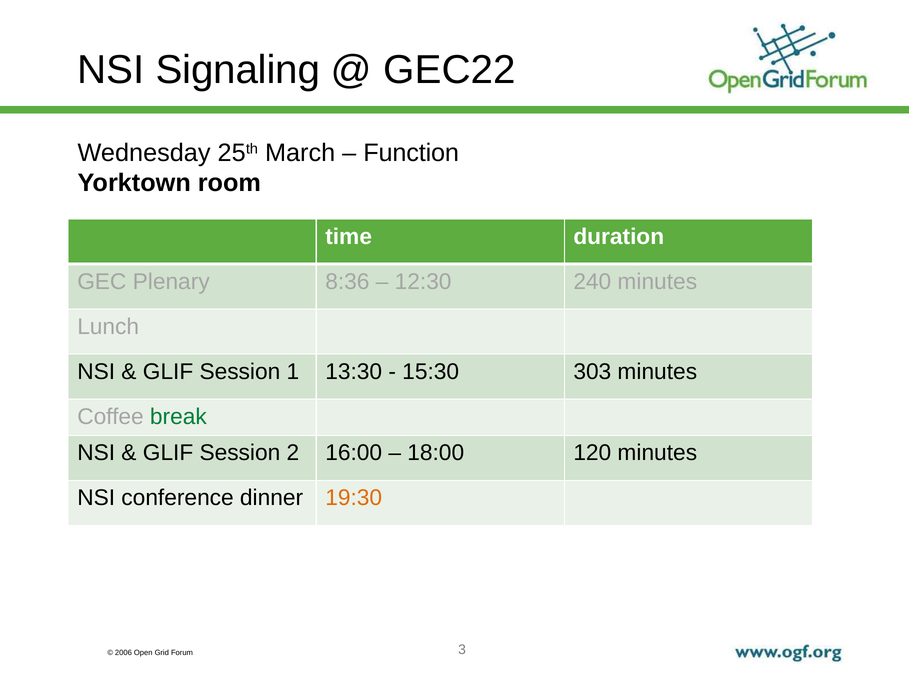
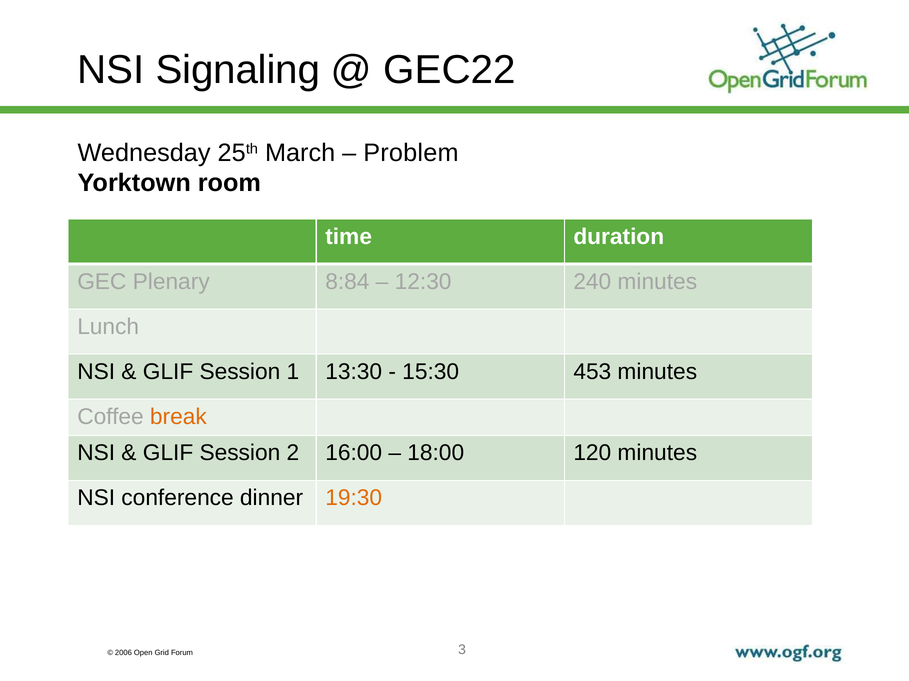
Function: Function -> Problem (411, 153)
8:36: 8:36 -> 8:84 (347, 282)
303: 303 -> 453 (592, 372)
break colour: green -> orange (178, 417)
